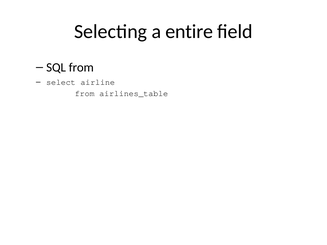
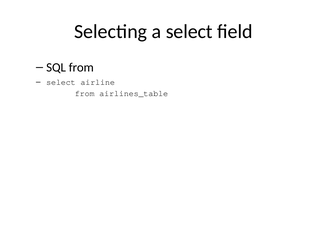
a entire: entire -> select (189, 32)
